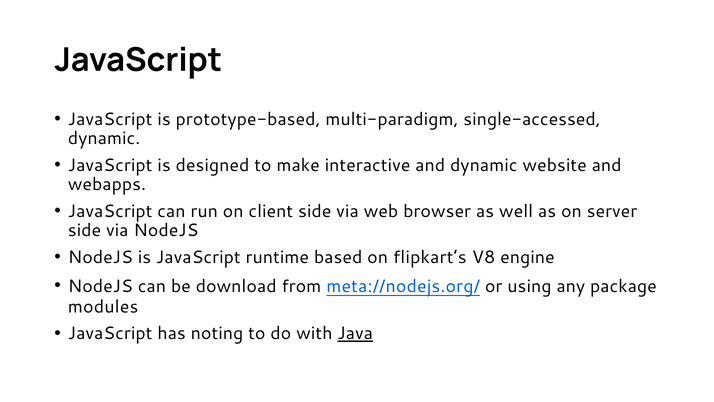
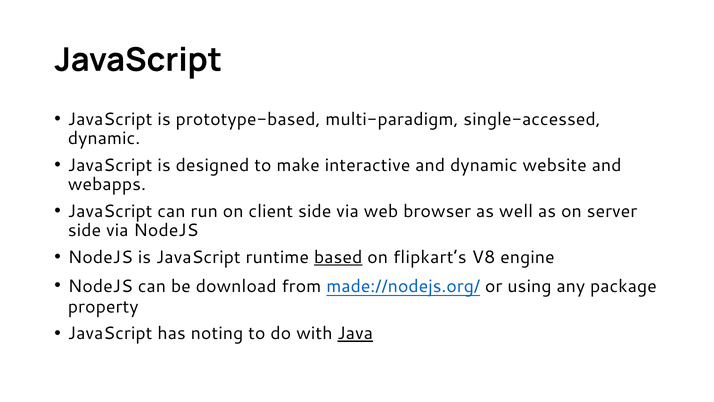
based underline: none -> present (338, 257)
meta://nodejs.org/: meta://nodejs.org/ -> made://nodejs.org/ (403, 286)
modules: modules -> property (103, 307)
